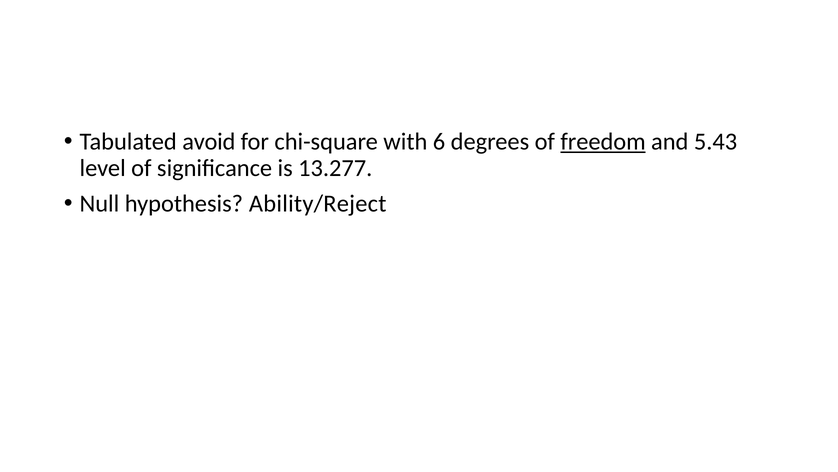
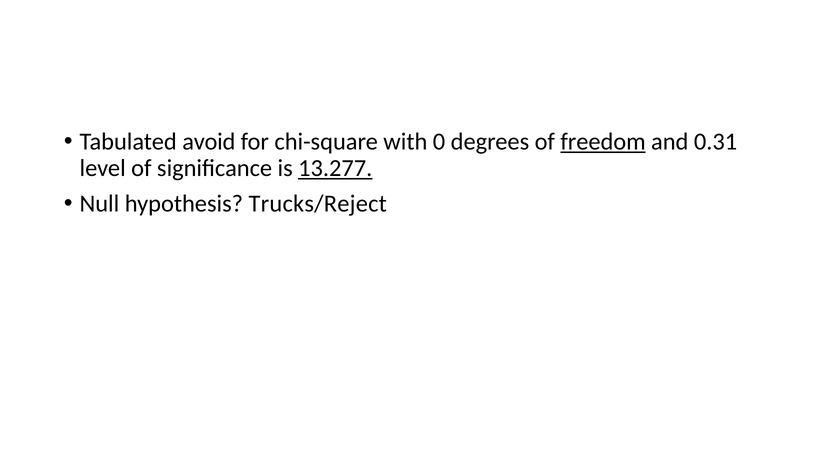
6: 6 -> 0 (439, 142)
5.43: 5.43 -> 0.31 (716, 142)
13.277 underline: none -> present (335, 168)
Ability/Reject: Ability/Reject -> Trucks/Reject (318, 203)
